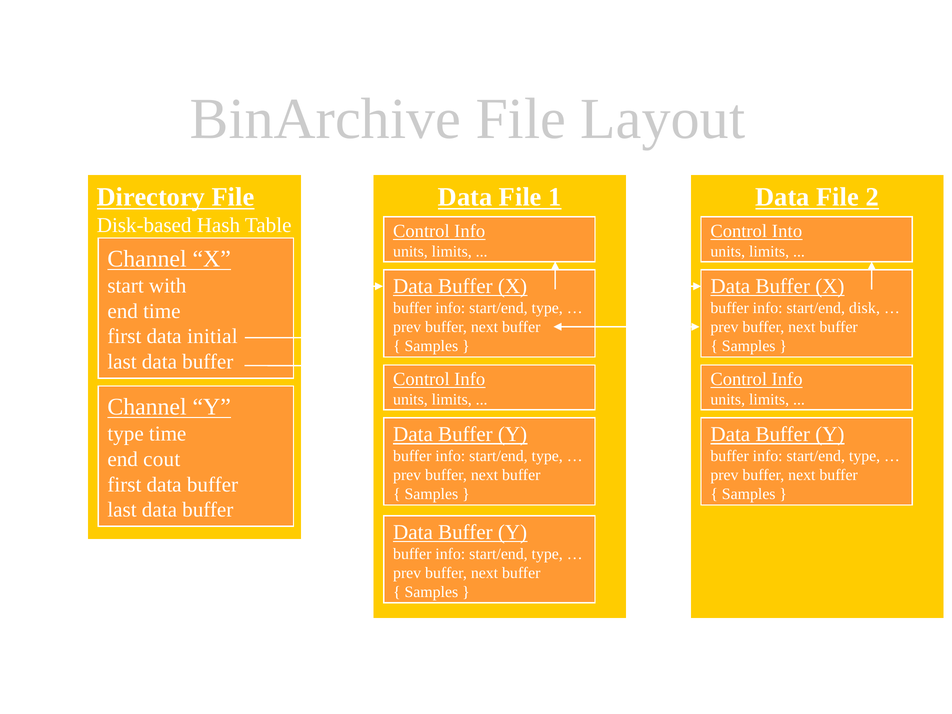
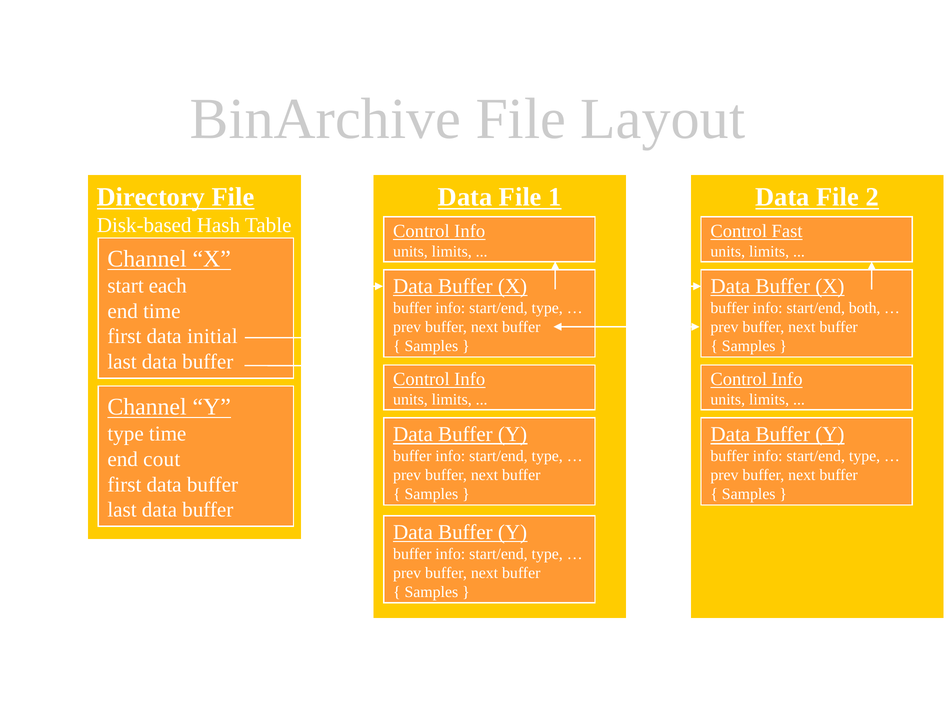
Into: Into -> Fast (787, 231)
with: with -> each (168, 286)
disk: disk -> both (865, 308)
